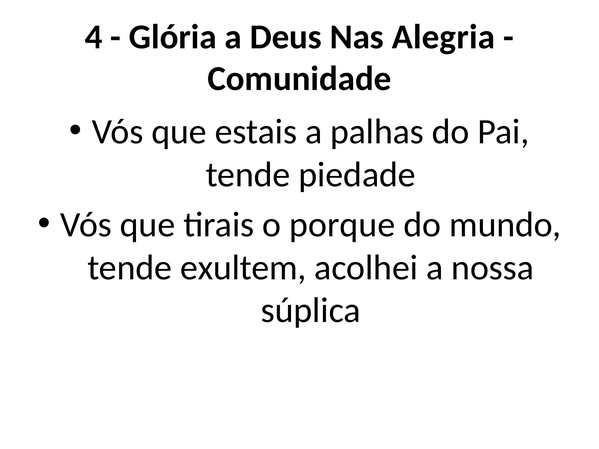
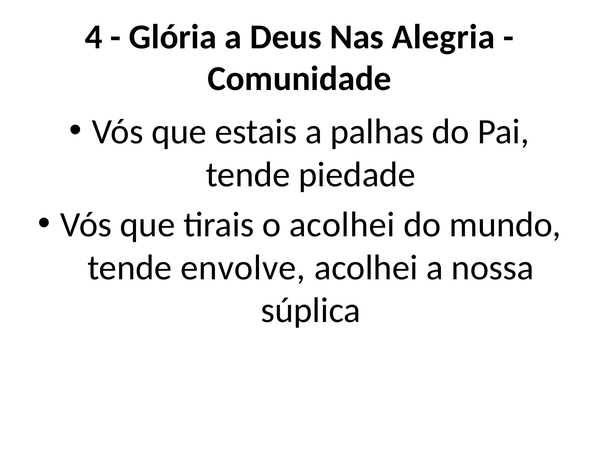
o porque: porque -> acolhei (342, 225)
exultem: exultem -> envolve (243, 268)
